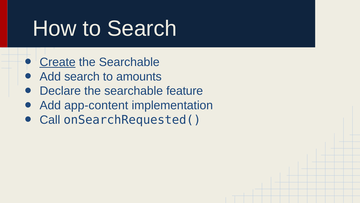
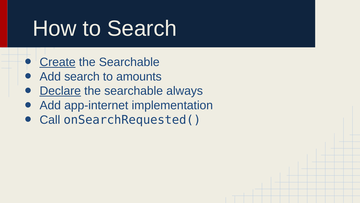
Declare underline: none -> present (60, 91)
feature: feature -> always (185, 91)
app-content: app-content -> app-internet (96, 105)
